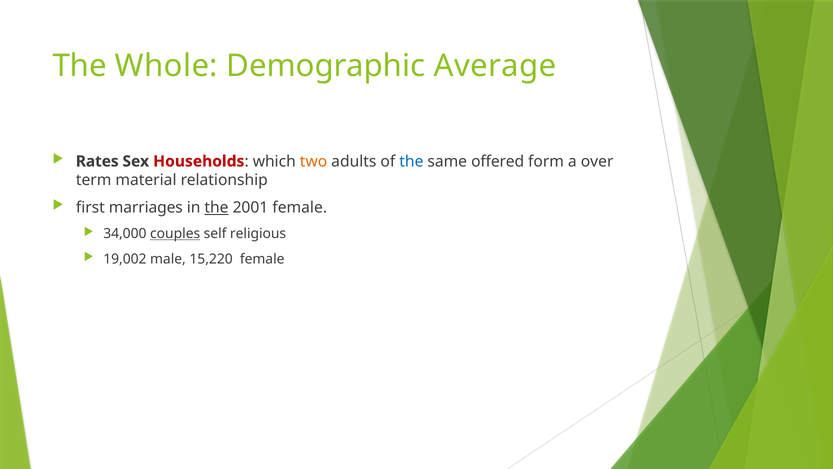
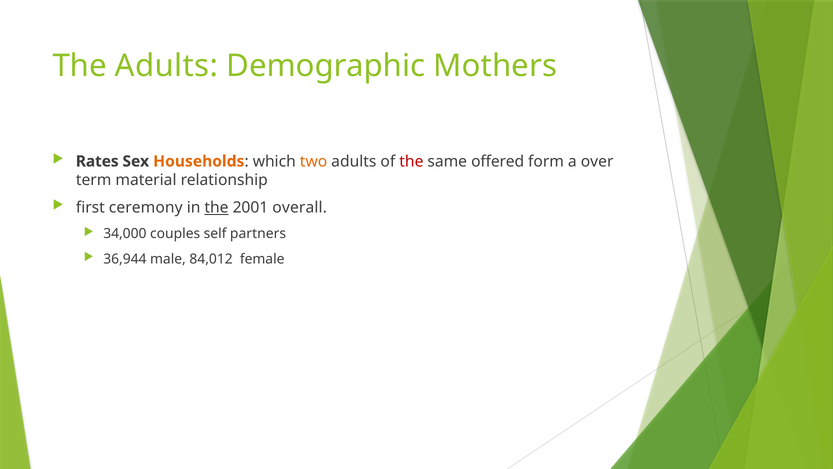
The Whole: Whole -> Adults (166, 66)
Average: Average -> Mothers (495, 66)
Households colour: red -> orange (199, 161)
the colour: blue -> red (411, 161)
marriages: marriages -> ceremony (146, 207)
2001 female: female -> overall (300, 207)
couples underline: present -> none (175, 234)
religious: religious -> partners (258, 234)
19,002: 19,002 -> 36,944 (125, 259)
15,220: 15,220 -> 84,012 (211, 259)
